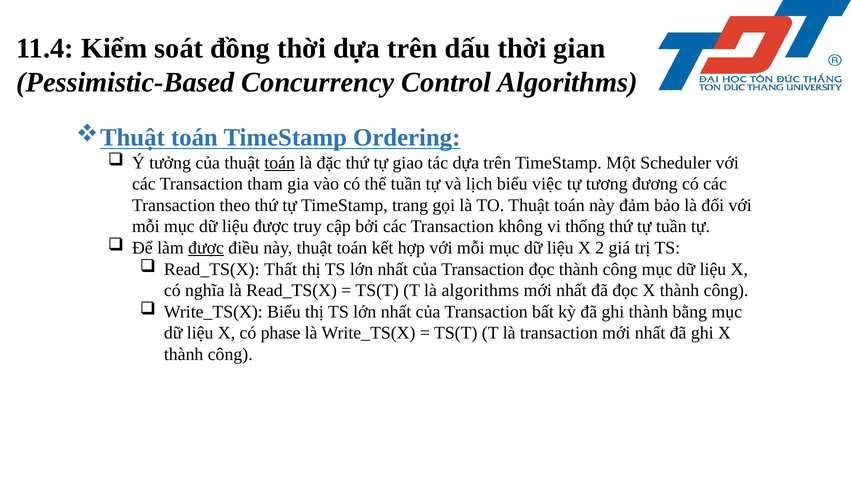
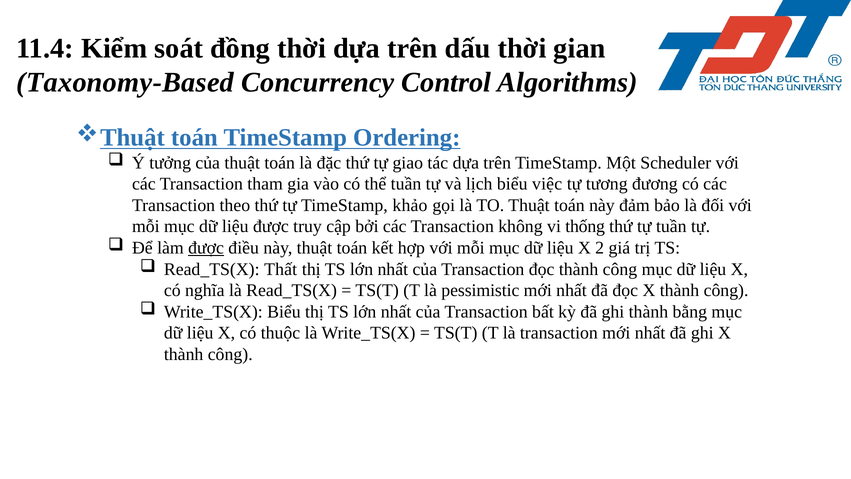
Pessimistic-Based: Pessimistic-Based -> Taxonomy-Based (125, 83)
toán underline: present -> none (280, 163)
trang: trang -> khảo (410, 205)
là algorithms: algorithms -> pessimistic (480, 290)
phase: phase -> thuộc (280, 333)
